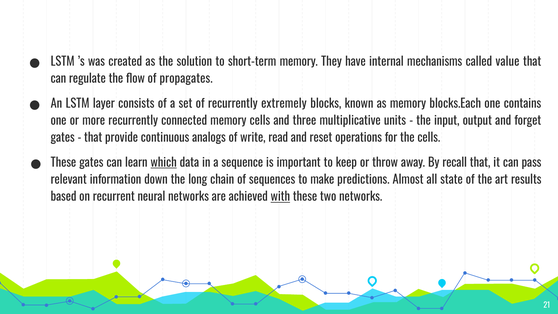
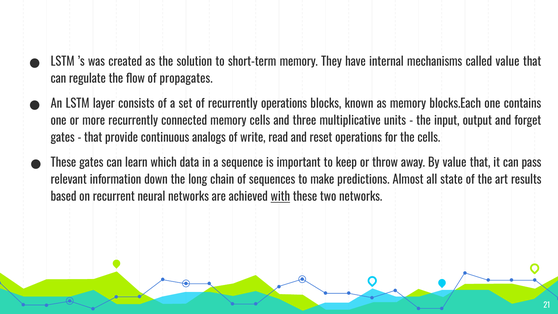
recurrently extremely: extremely -> operations (284, 104)
which underline: present -> none (164, 163)
By recall: recall -> value (455, 163)
